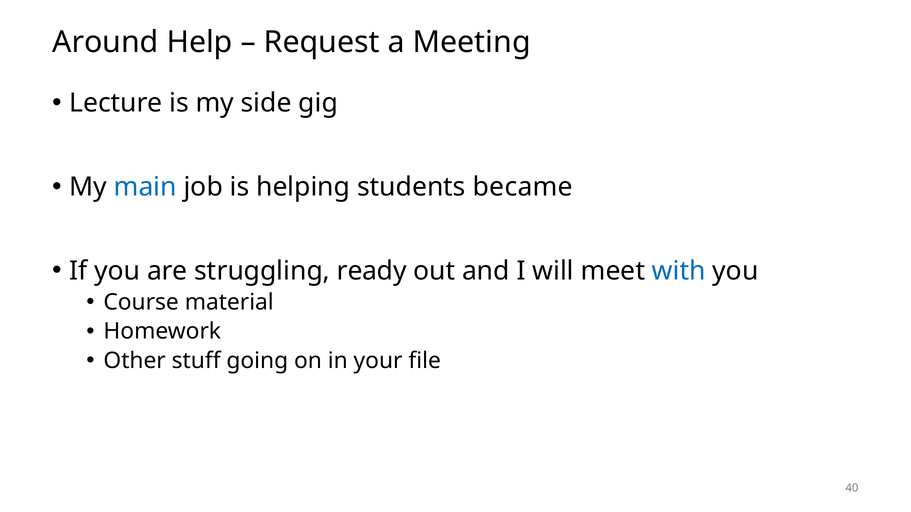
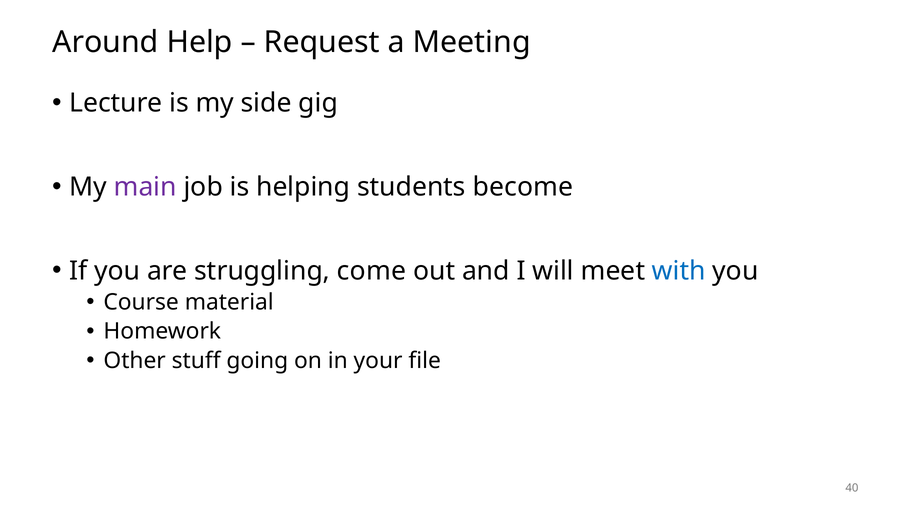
main colour: blue -> purple (145, 187)
became: became -> become (523, 187)
ready: ready -> come (371, 271)
